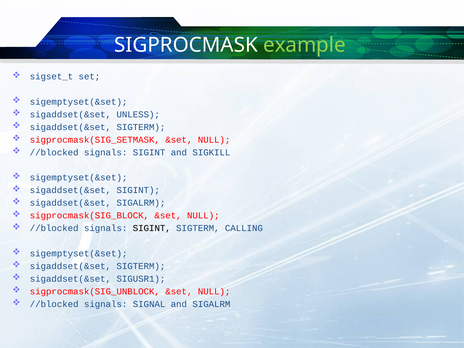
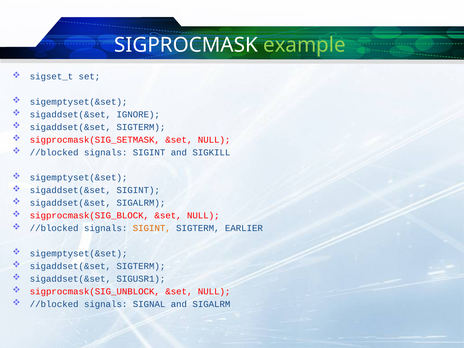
UNLESS: UNLESS -> IGNORE (138, 114)
SIGINT colour: black -> orange (152, 228)
CALLING: CALLING -> EARLIER (244, 228)
